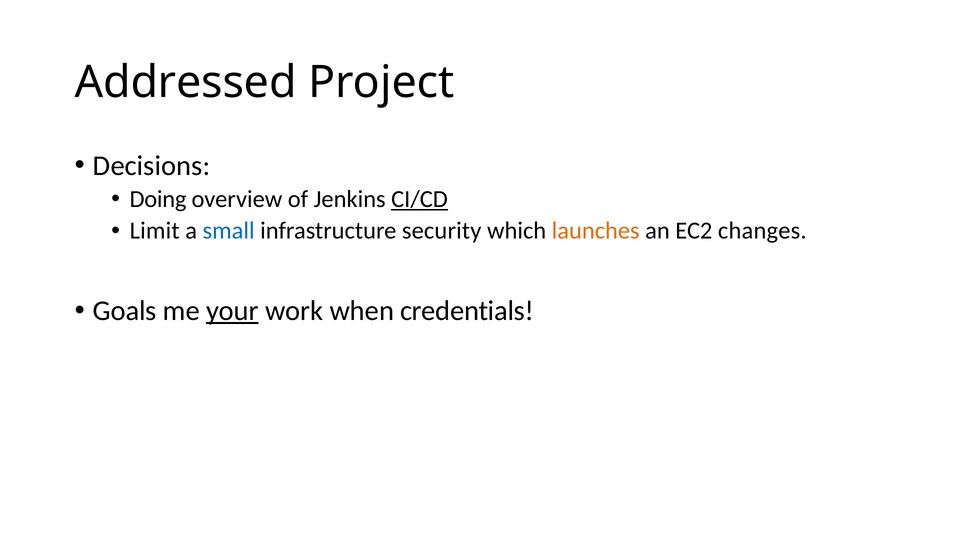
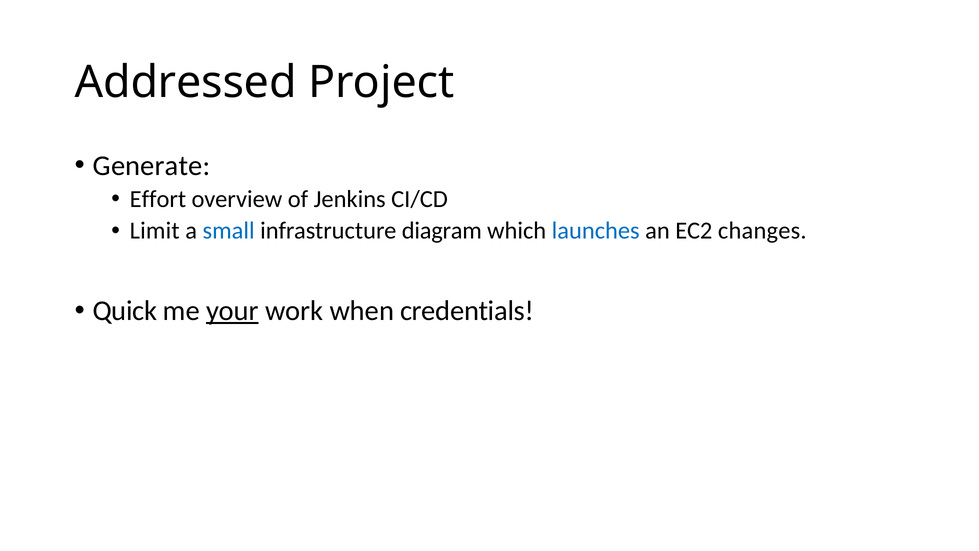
Decisions: Decisions -> Generate (152, 166)
Doing: Doing -> Effort (158, 199)
CI/CD underline: present -> none (420, 199)
security: security -> diagram (442, 231)
launches colour: orange -> blue (596, 231)
Goals: Goals -> Quick (125, 311)
